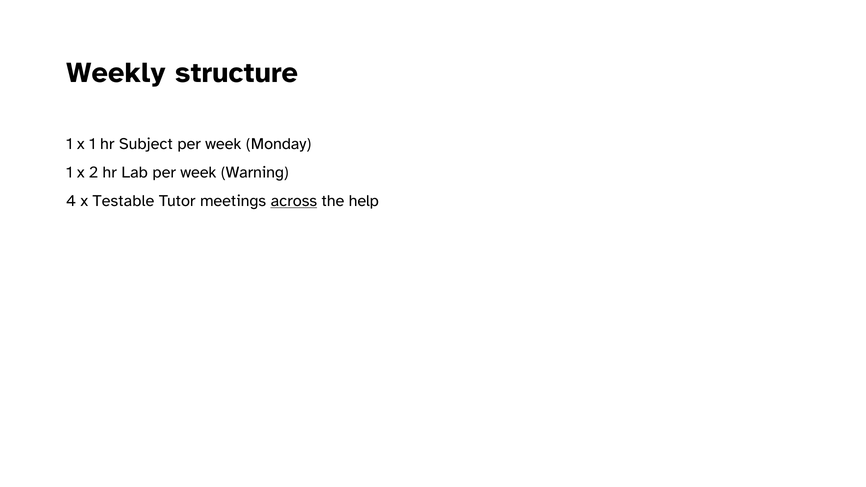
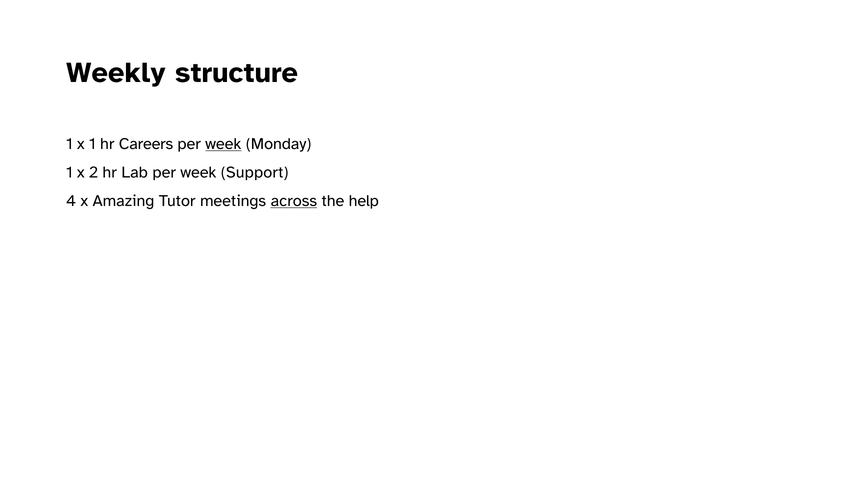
Subject: Subject -> Careers (146, 144)
week underline: none -> present (223, 144)
Warning: Warning -> Support (255, 172)
Testable: Testable -> Amazing (123, 201)
